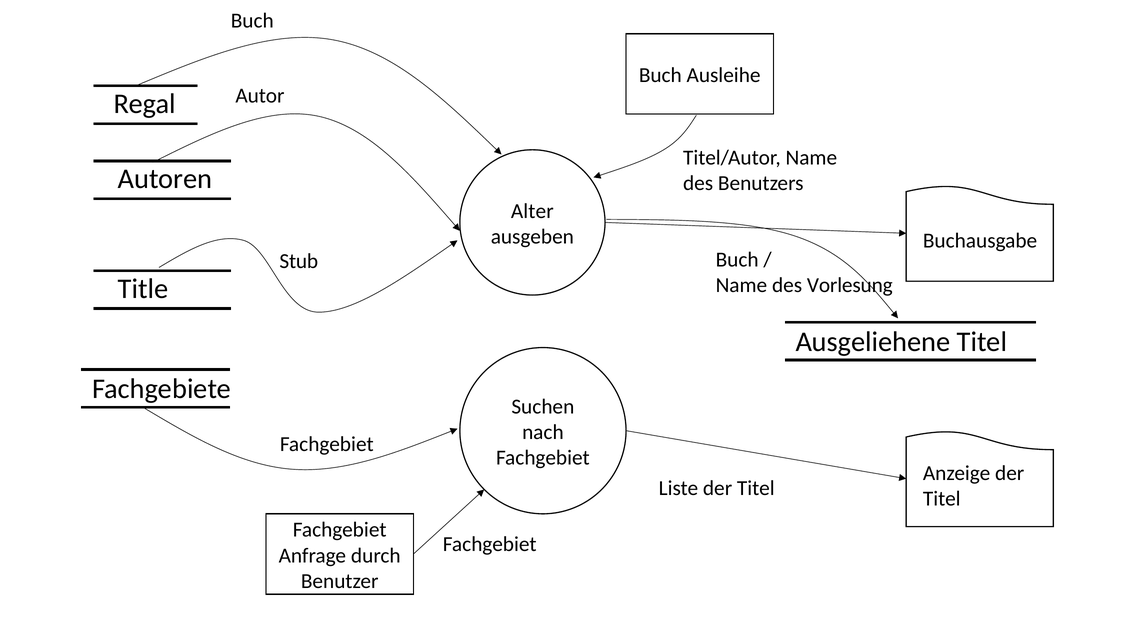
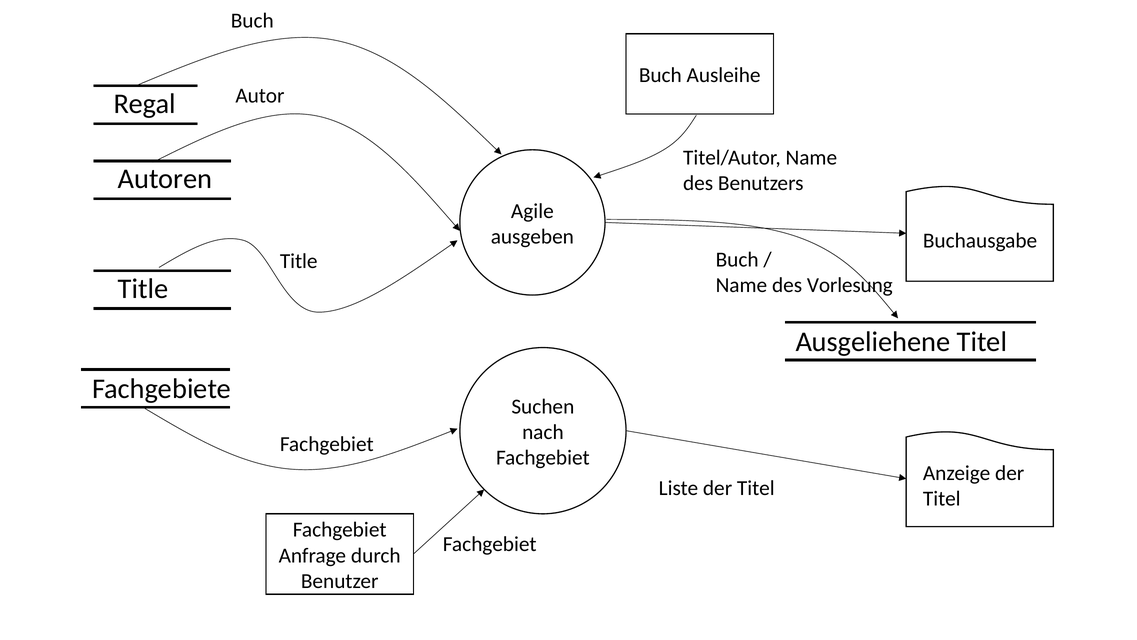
Alter: Alter -> Agile (532, 211)
Stub: Stub -> Title (299, 261)
